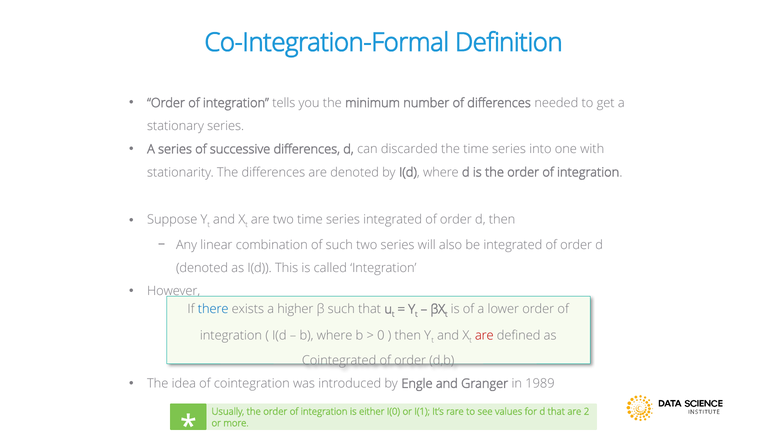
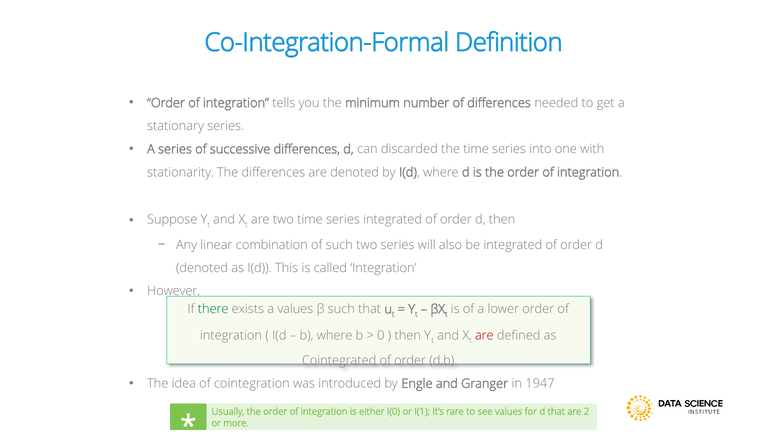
there colour: blue -> green (213, 309)
a higher: higher -> values (295, 309)
1989: 1989 -> 1947 (540, 383)
